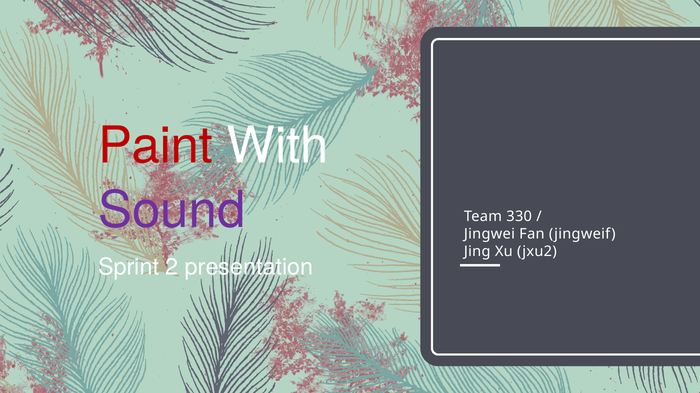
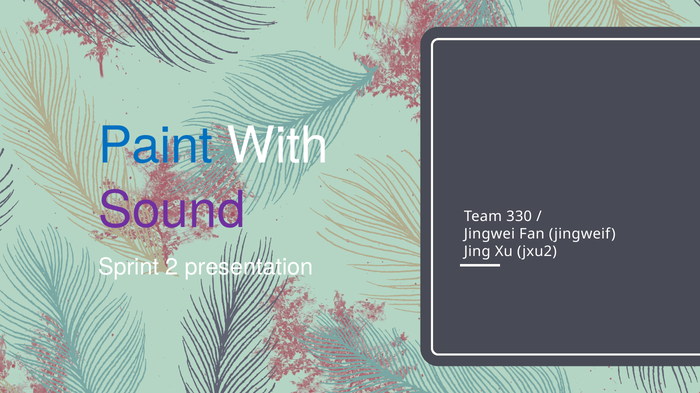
Paint colour: red -> blue (156, 146)
